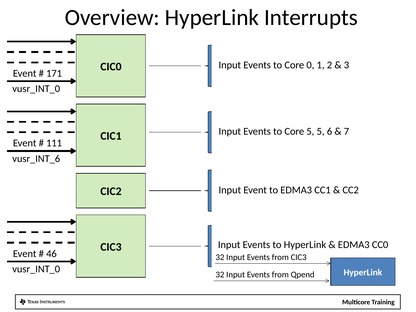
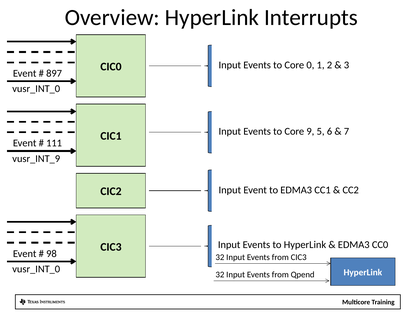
171: 171 -> 897 (54, 73)
Core 5: 5 -> 9 (310, 132)
vusr_INT_6: vusr_INT_6 -> vusr_INT_9 (36, 159)
46: 46 -> 98 (51, 254)
